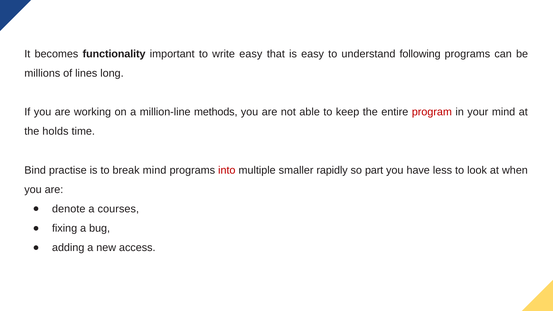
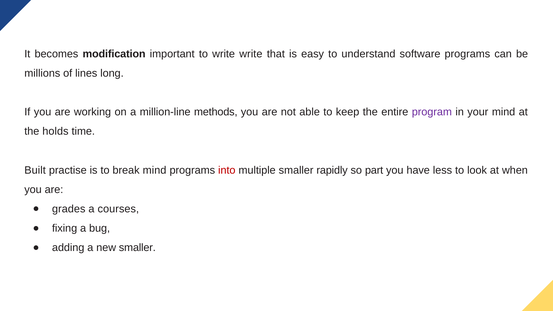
functionality: functionality -> modification (114, 54)
write easy: easy -> write (251, 54)
following: following -> software (420, 54)
program colour: red -> purple (432, 112)
Bind: Bind -> Built (35, 170)
denote: denote -> grades (69, 209)
new access: access -> smaller (137, 248)
